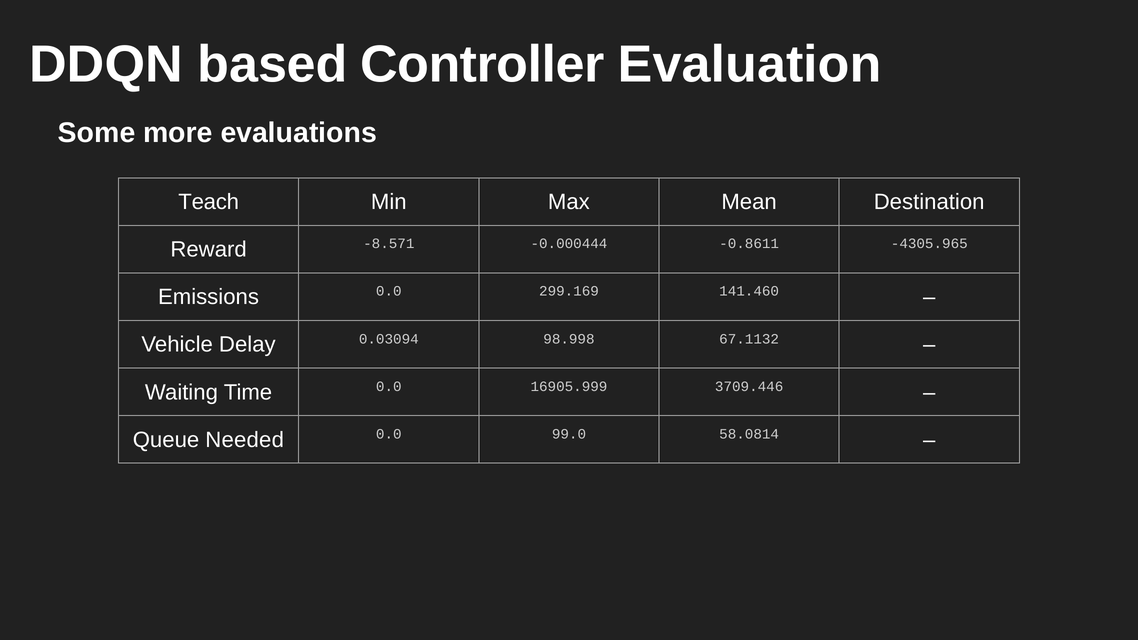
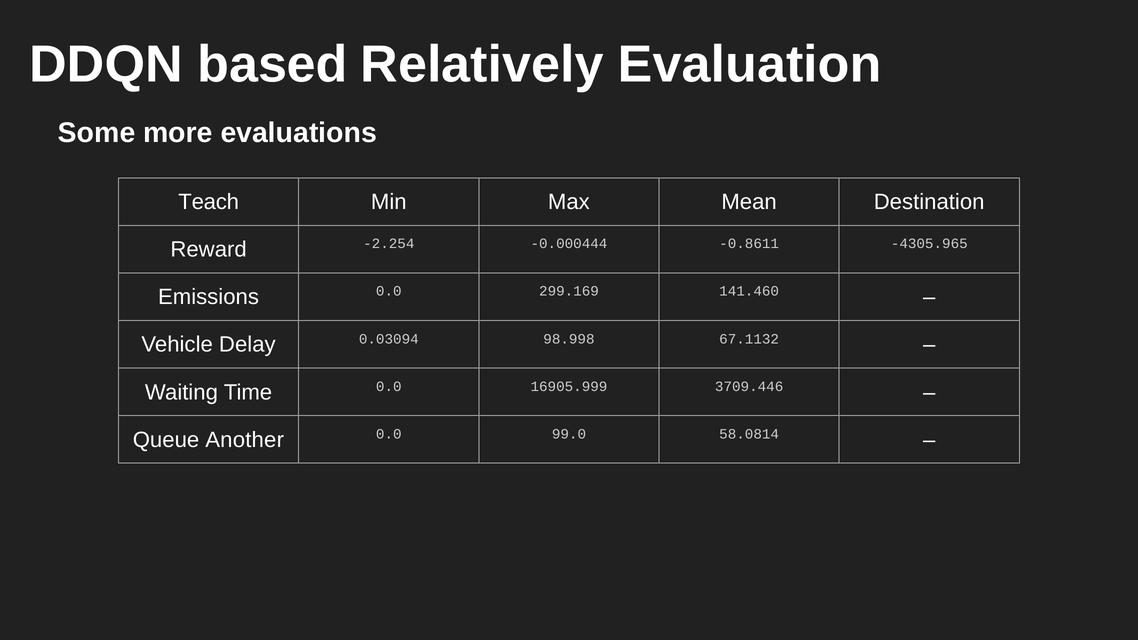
Controller: Controller -> Relatively (482, 64)
-8.571: -8.571 -> -2.254 (389, 244)
Needed: Needed -> Another (245, 440)
